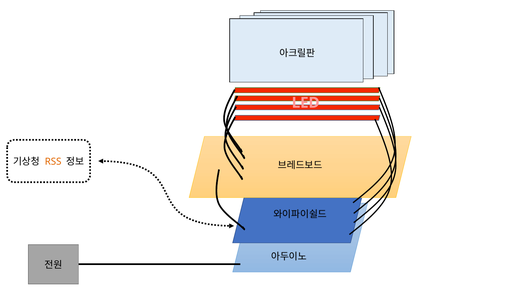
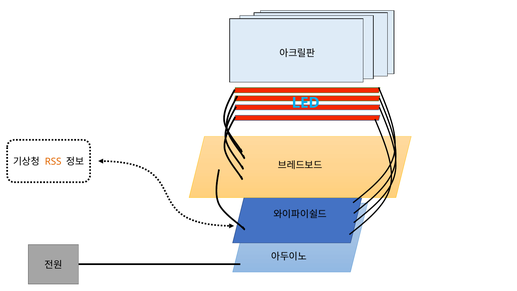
LED colour: pink -> light blue (306, 103)
